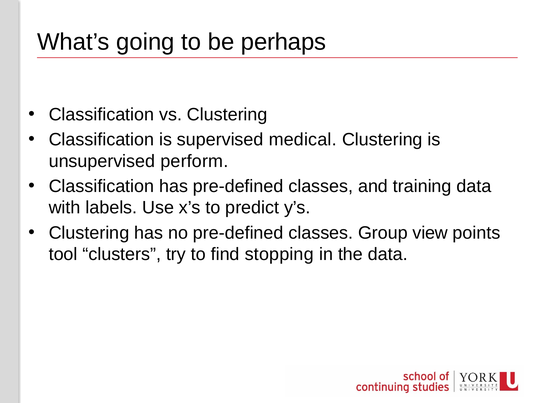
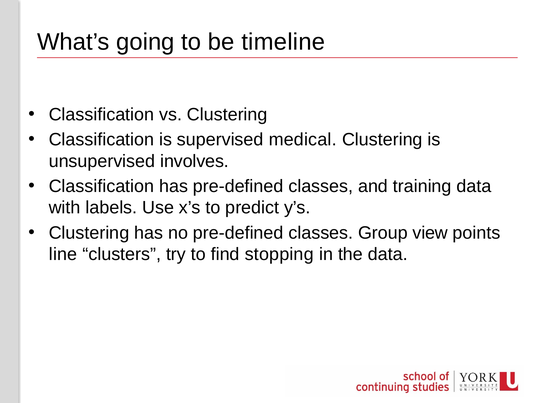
perhaps: perhaps -> timeline (283, 42)
perform: perform -> involves (195, 161)
tool: tool -> line (63, 254)
